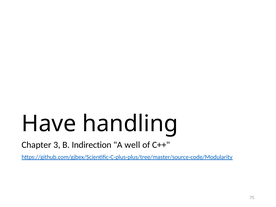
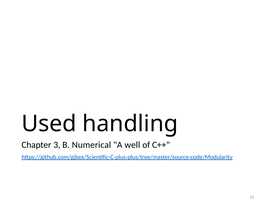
Have: Have -> Used (49, 124)
Indirection: Indirection -> Numerical (91, 145)
